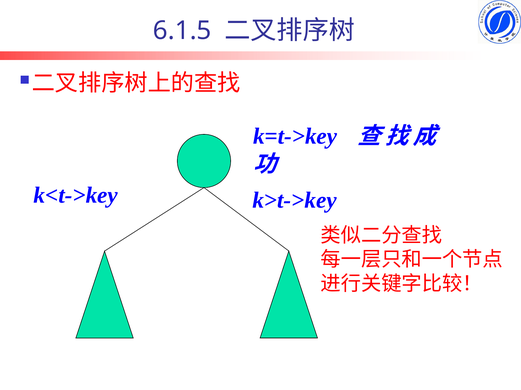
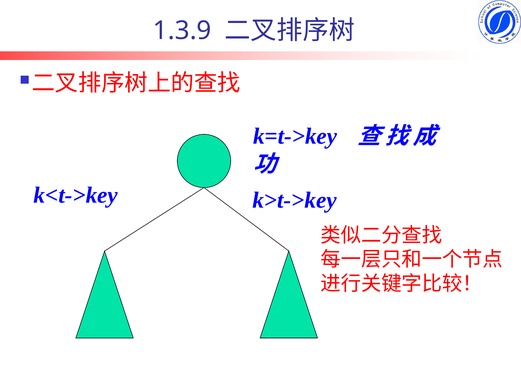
6.1.5: 6.1.5 -> 1.3.9 (182, 31)
